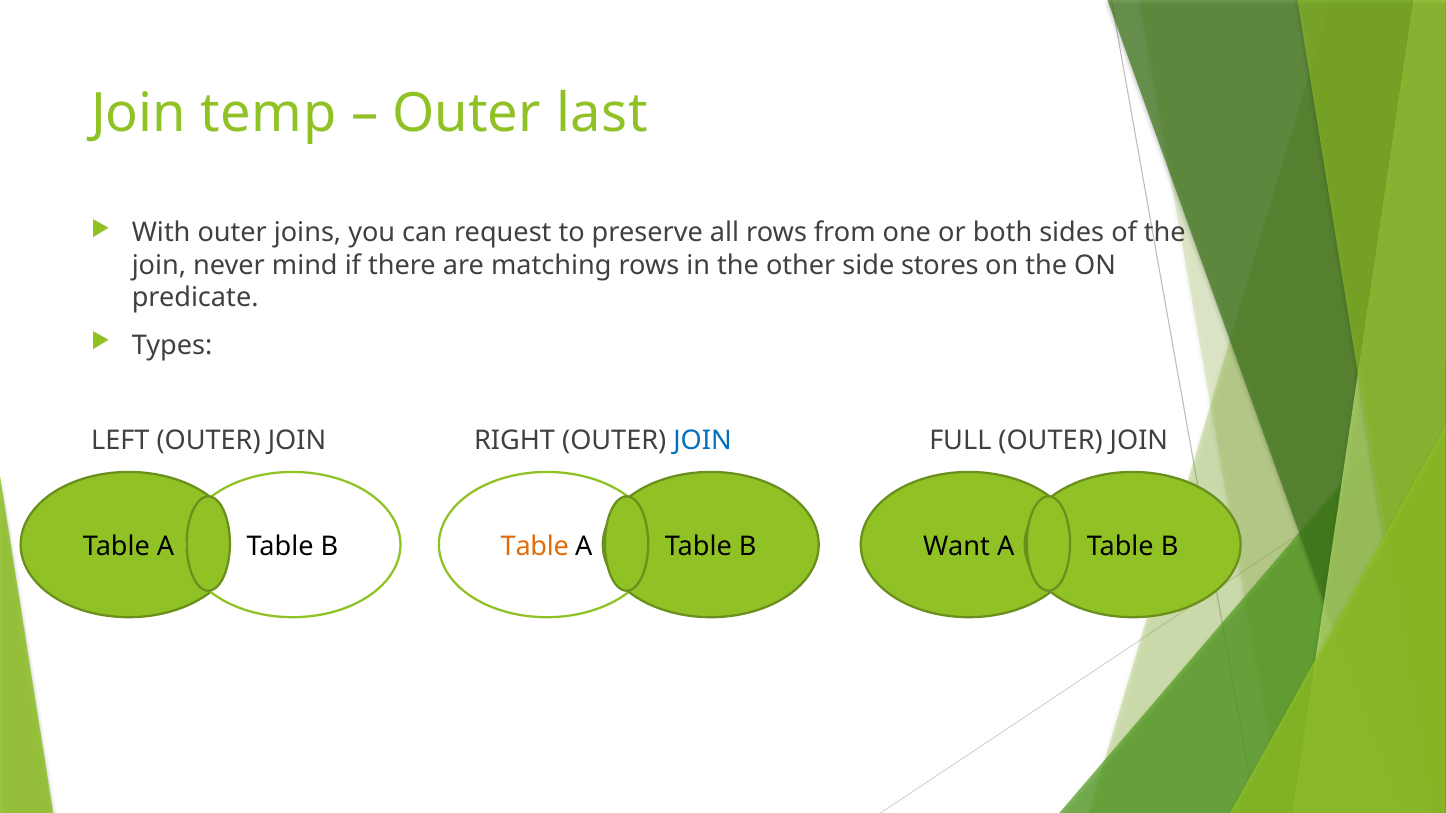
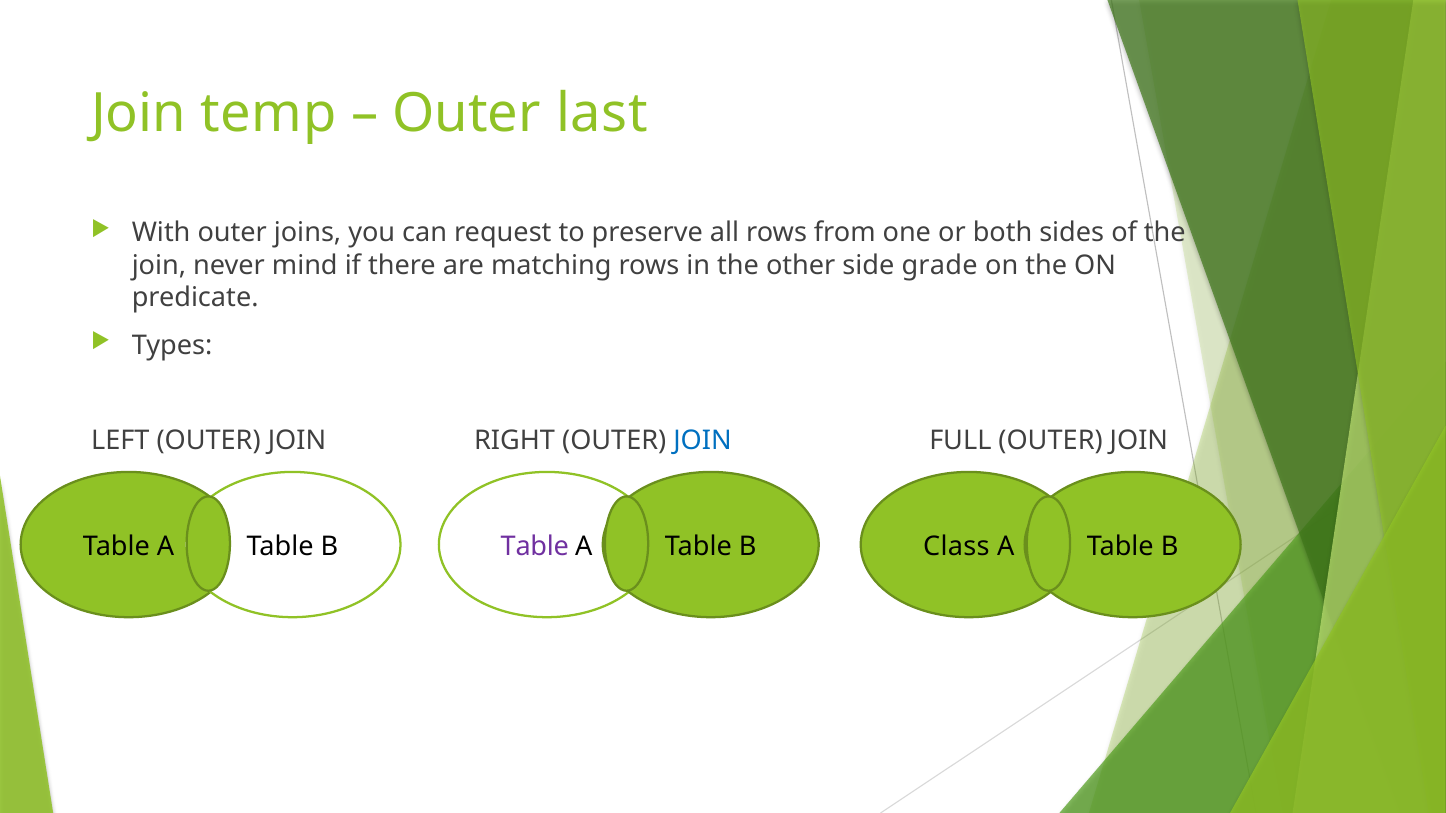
stores: stores -> grade (940, 265)
Table colour: orange -> purple (535, 547)
Want: Want -> Class (956, 547)
